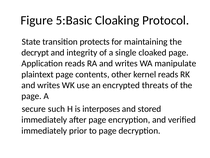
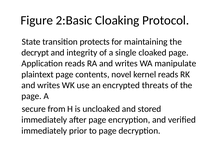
5:Basic: 5:Basic -> 2:Basic (74, 20)
other: other -> novel (121, 74)
such: such -> from (57, 109)
interposes: interposes -> uncloaked (101, 109)
